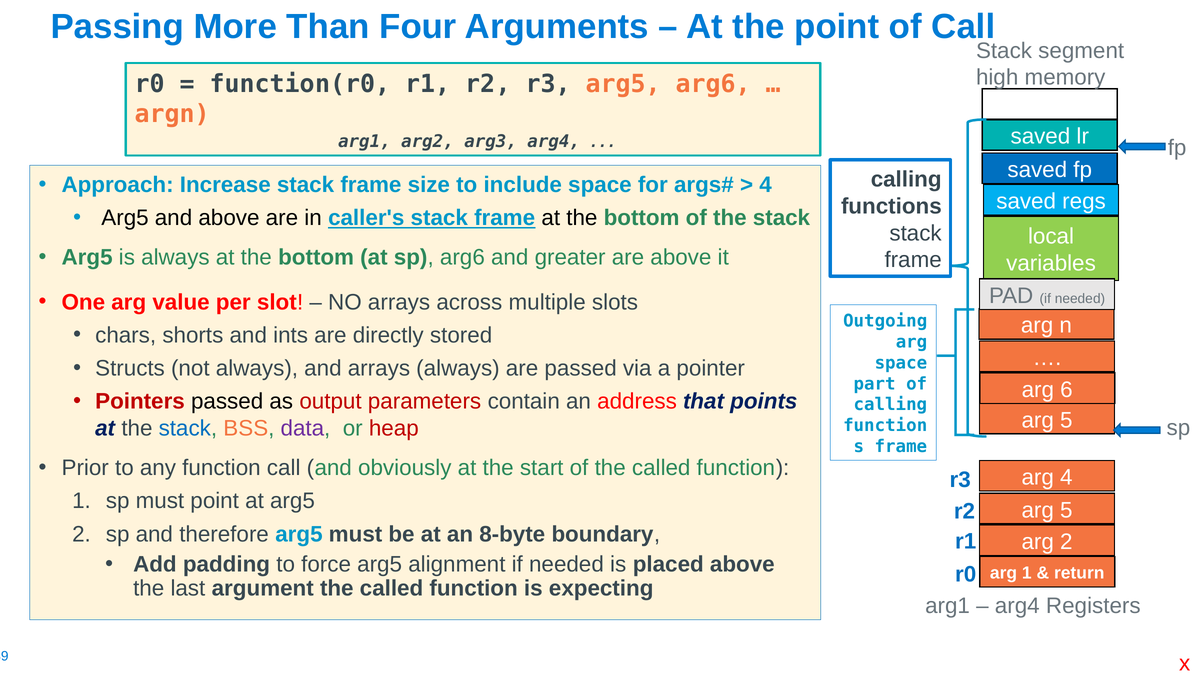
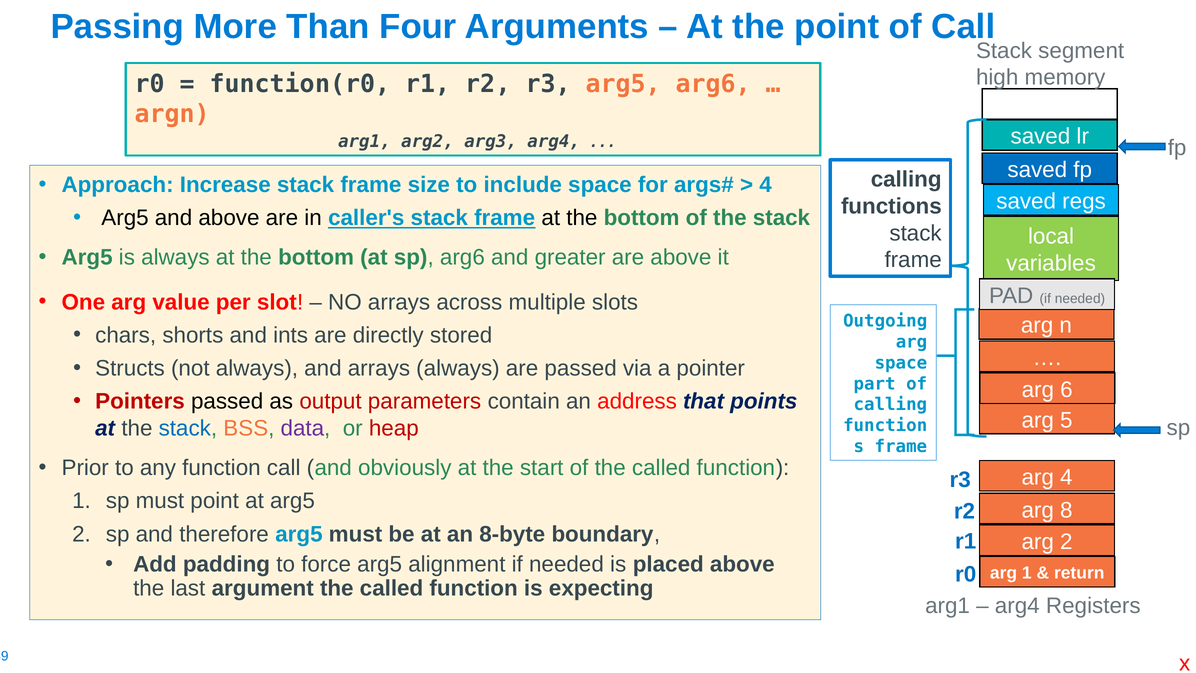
5: 5 -> 8 (1066, 510)
